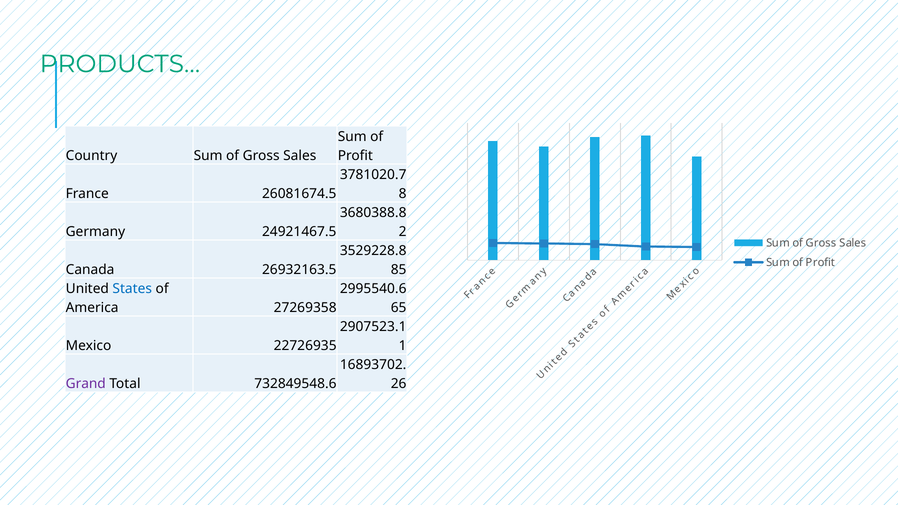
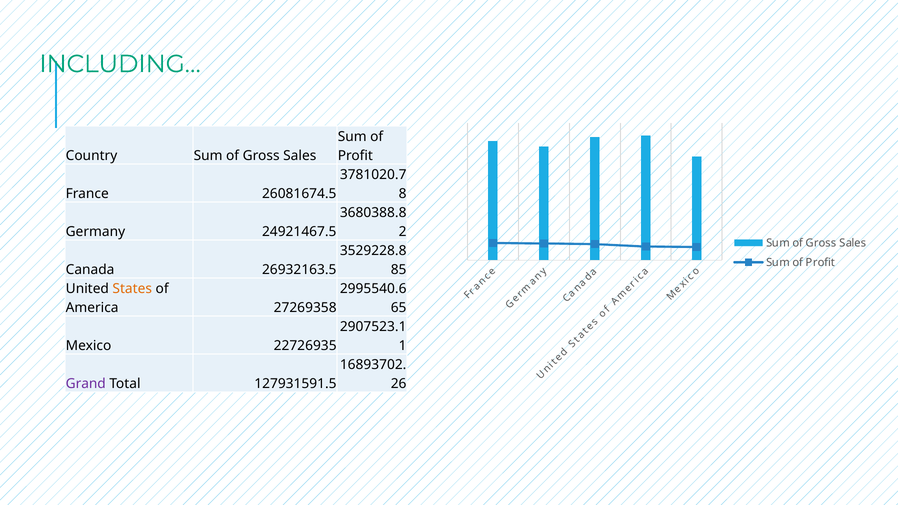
PRODUCTS…: PRODUCTS… -> INCLUDING… (120, 64)
States colour: blue -> orange (132, 289)
732849548.6: 732849548.6 -> 127931591.5 (295, 384)
